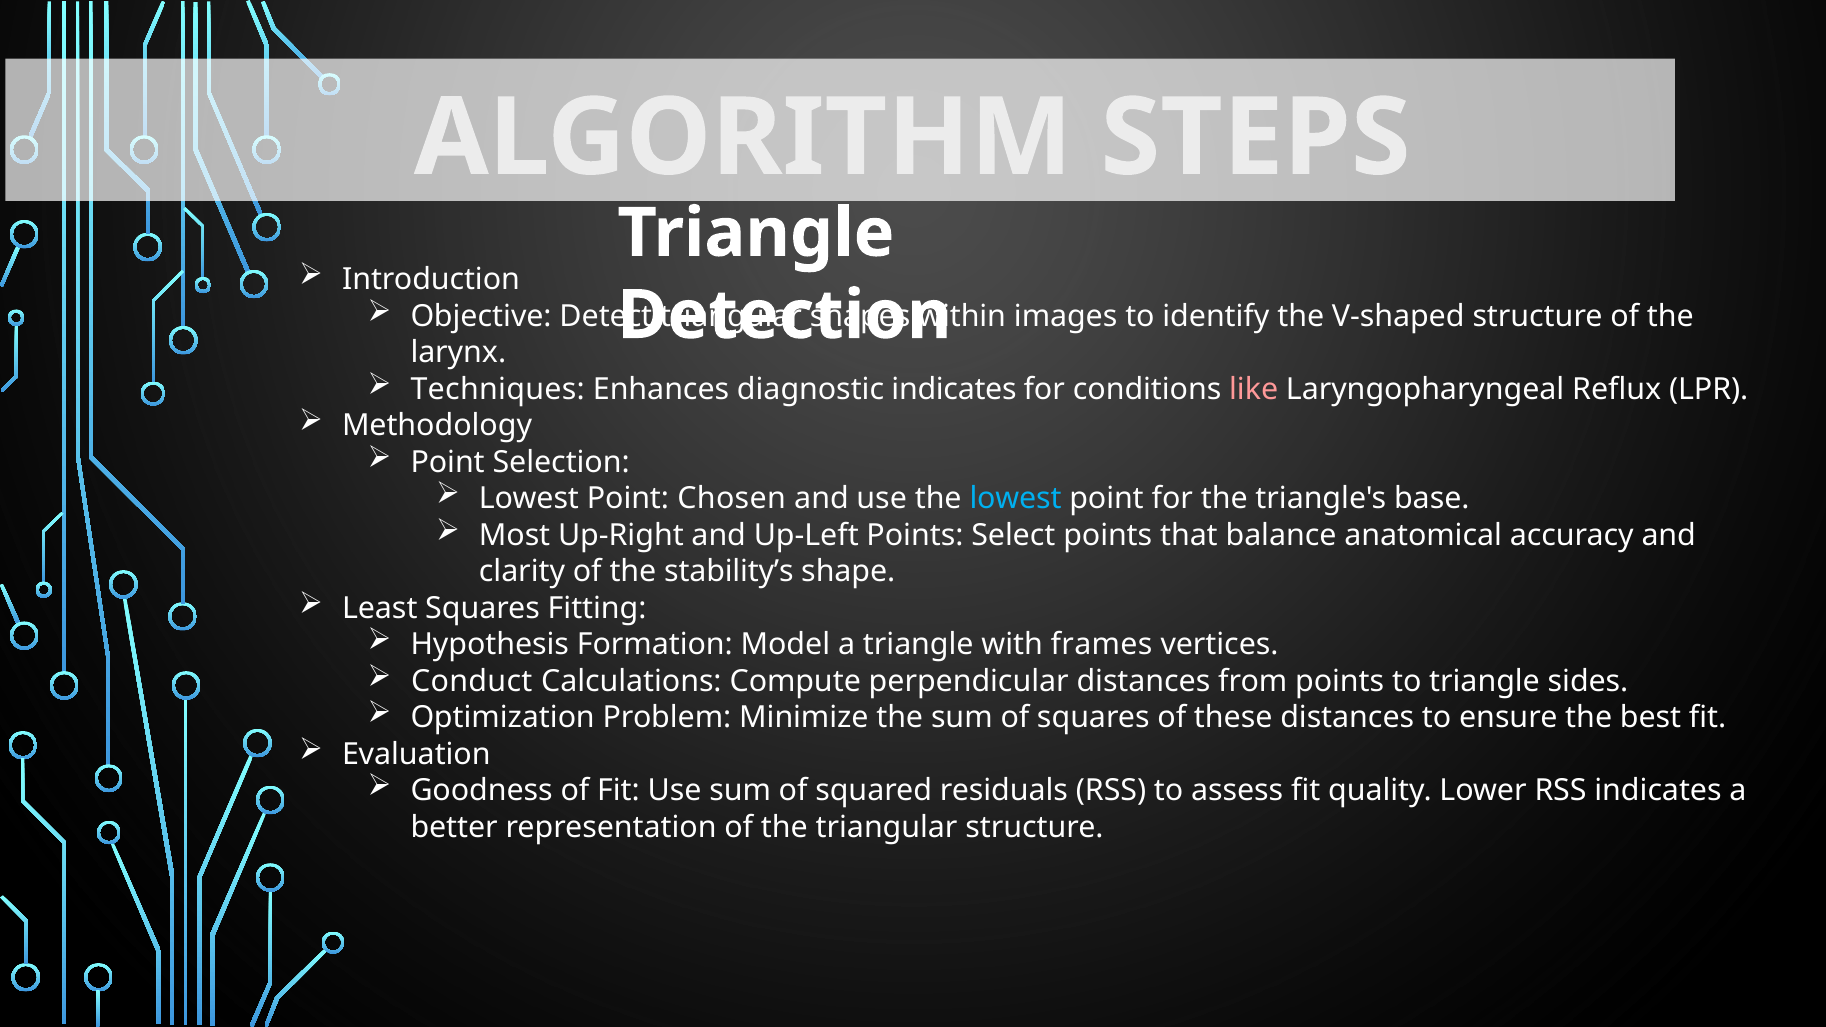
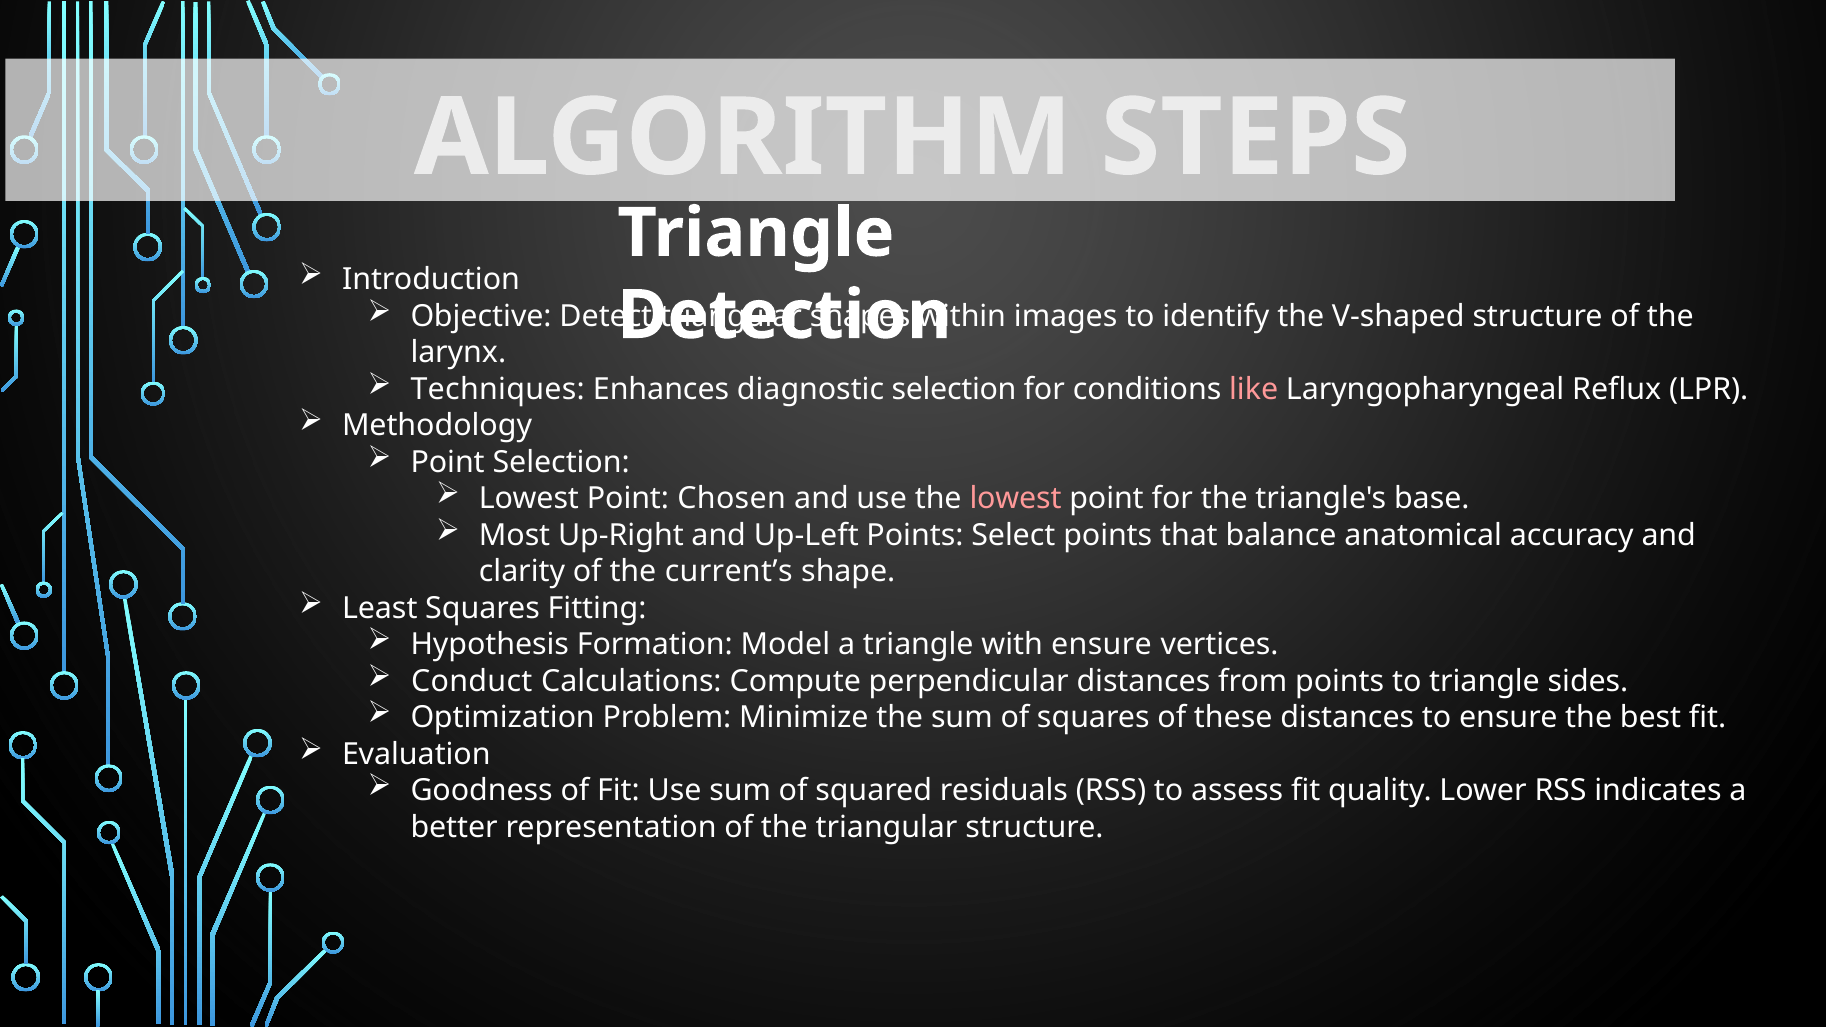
diagnostic indicates: indicates -> selection (954, 389)
lowest colour: light blue -> pink (1016, 499)
stability’s: stability’s -> current’s (729, 572)
with frames: frames -> ensure (1102, 645)
